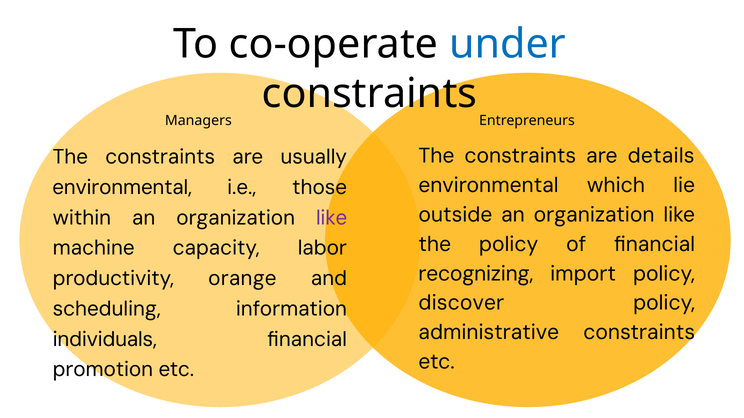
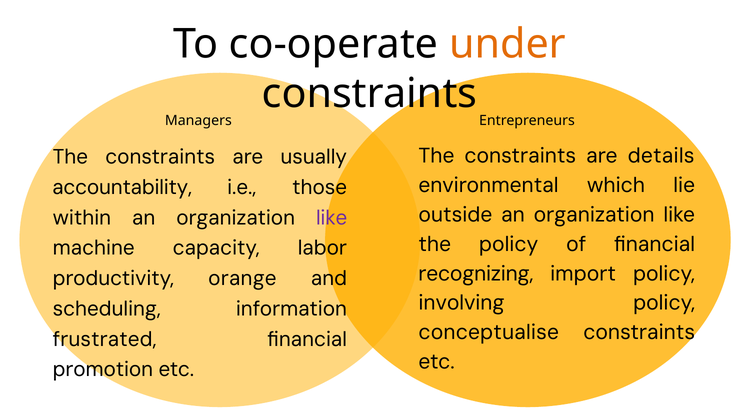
under colour: blue -> orange (508, 44)
environmental: environmental -> accountability (122, 188)
discover: discover -> involving (461, 303)
administrative: administrative -> conceptualise (489, 333)
individuals: individuals -> frustrated (105, 340)
